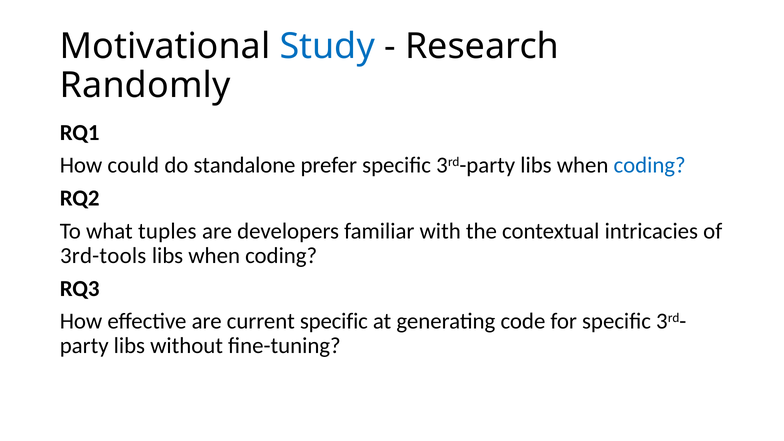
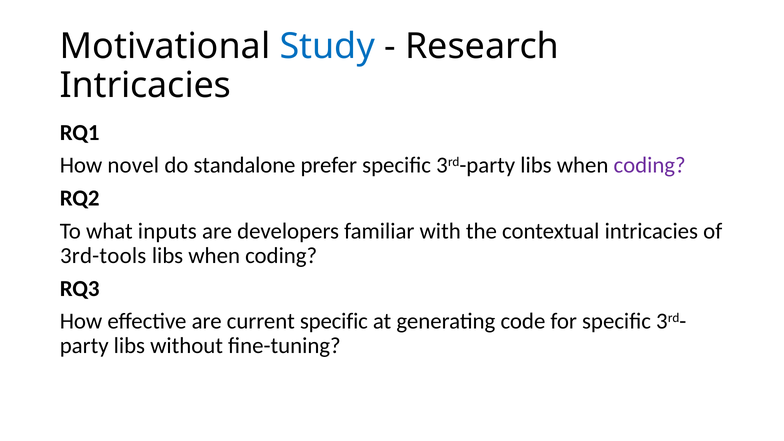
Randomly: Randomly -> Intricacies (145, 85)
could: could -> novel (133, 165)
coding colour: blue -> purple (650, 165)
tuples: tuples -> inputs (167, 231)
